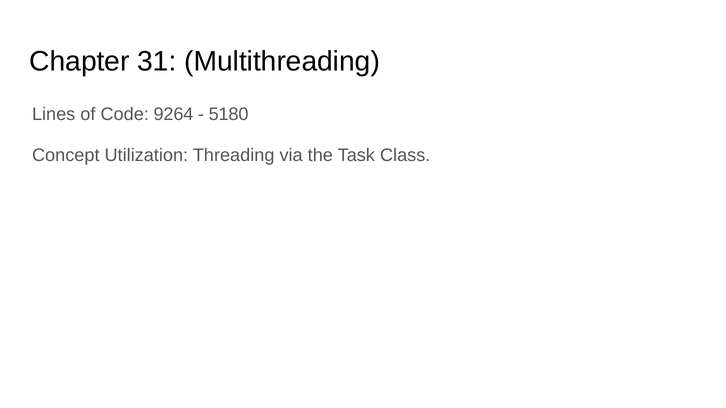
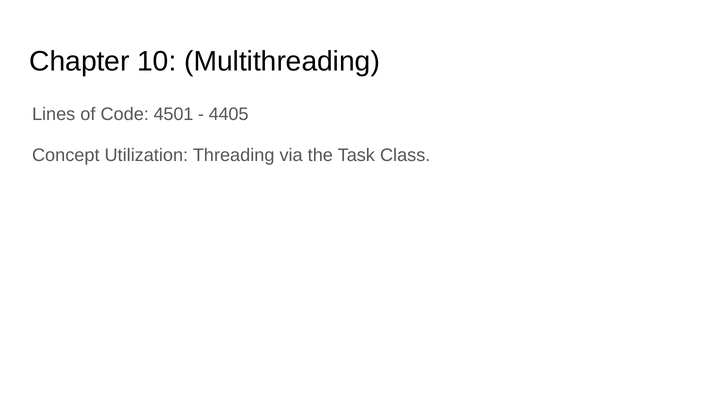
31: 31 -> 10 (157, 62)
9264: 9264 -> 4501 (173, 114)
5180: 5180 -> 4405 (229, 114)
